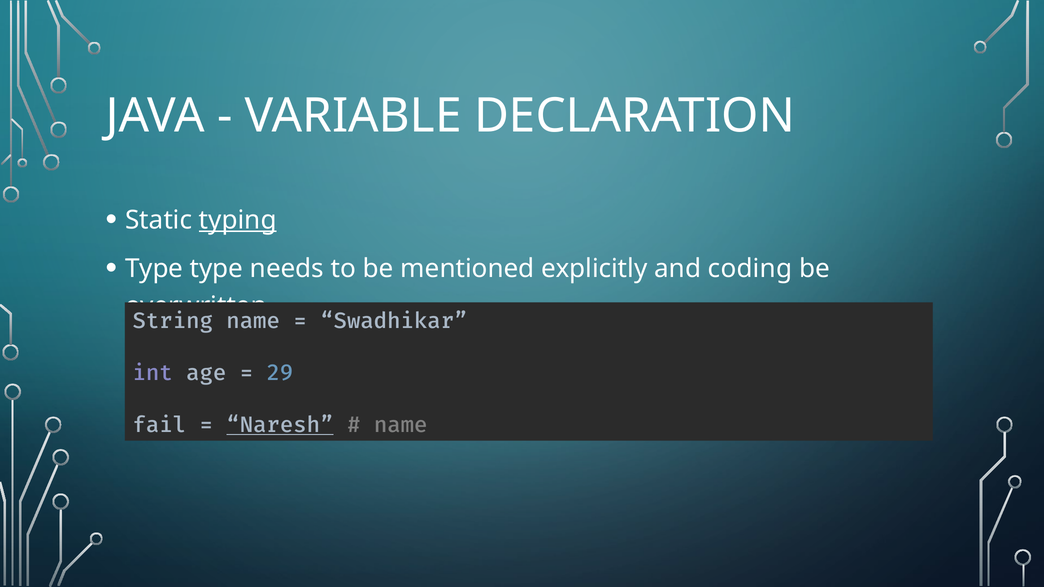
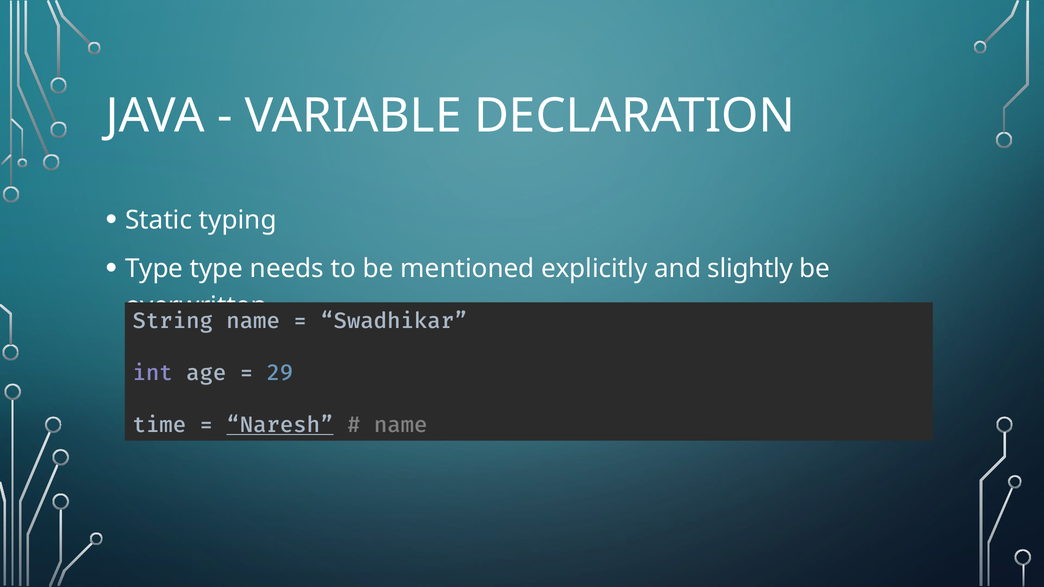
typing underline: present -> none (238, 220)
coding: coding -> slightly (750, 269)
fail: fail -> time (159, 425)
